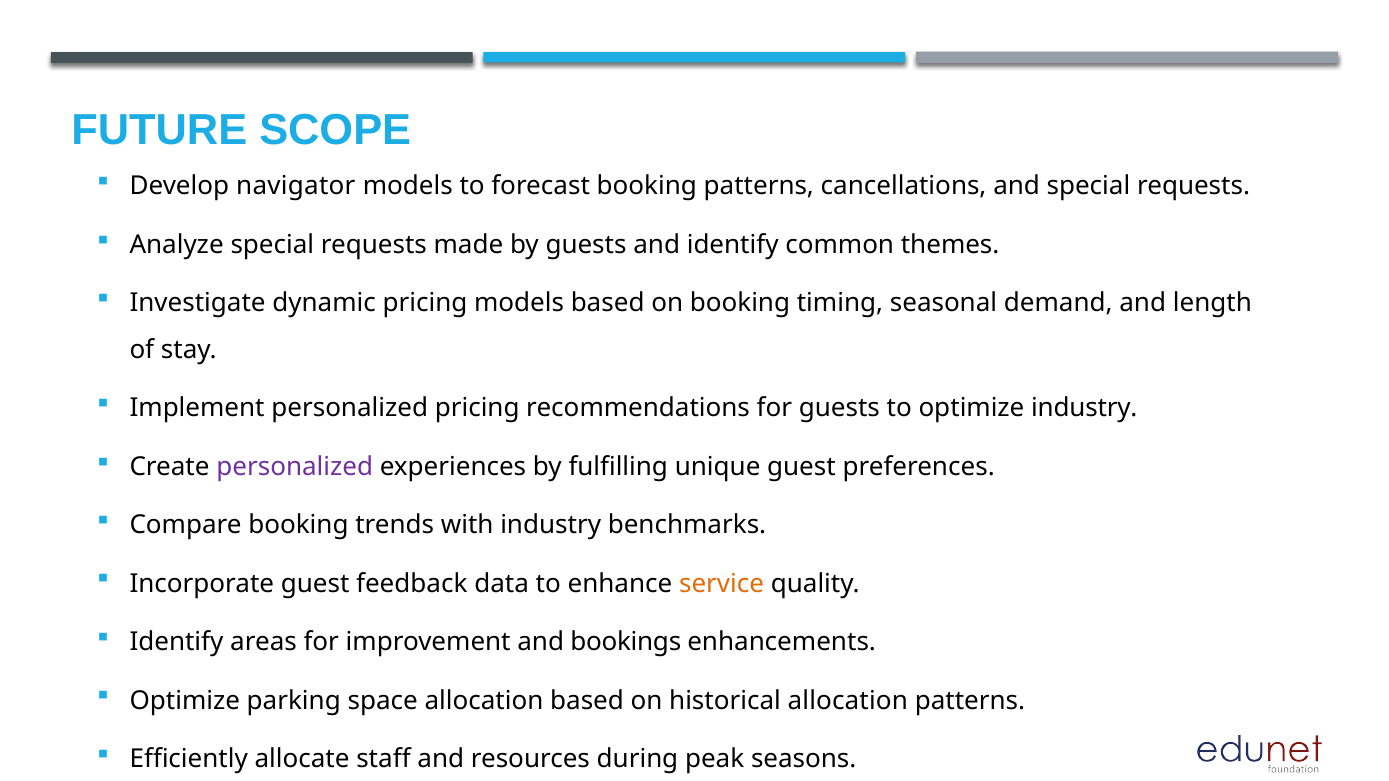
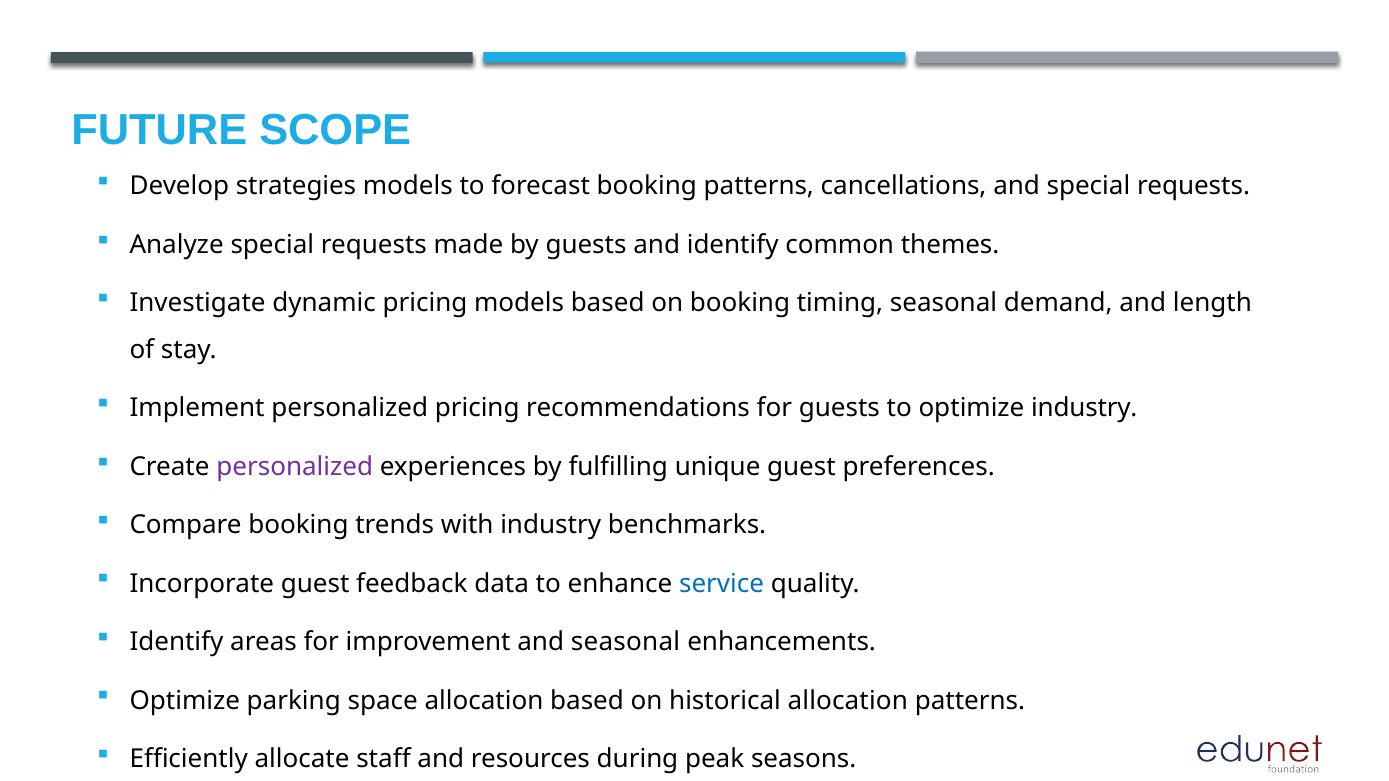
navigator: navigator -> strategies (296, 186)
service colour: orange -> blue (722, 584)
and bookings: bookings -> seasonal (626, 642)
